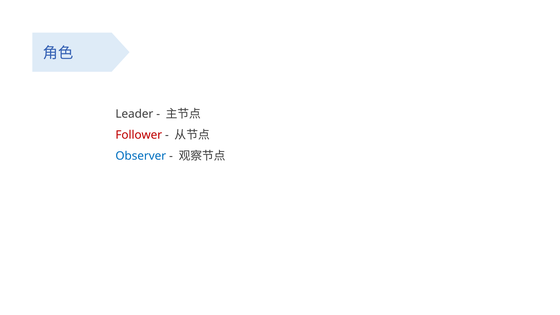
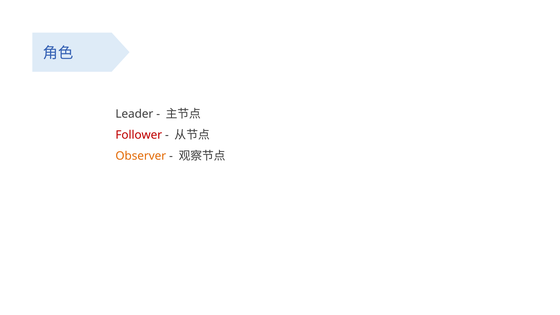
Observer colour: blue -> orange (141, 156)
